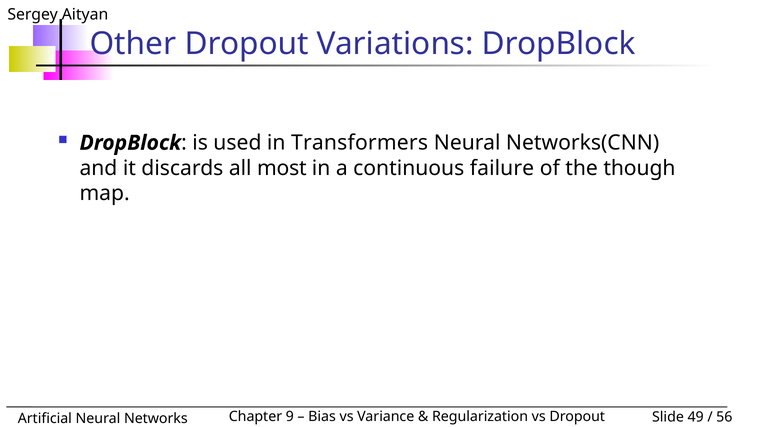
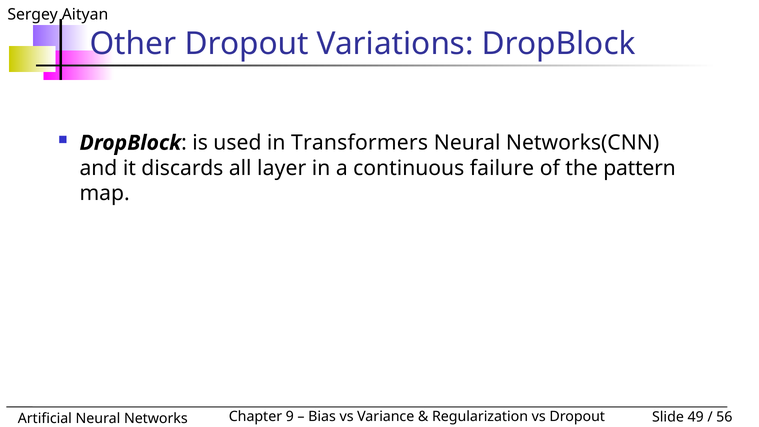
most: most -> layer (282, 168)
though: though -> pattern (639, 168)
